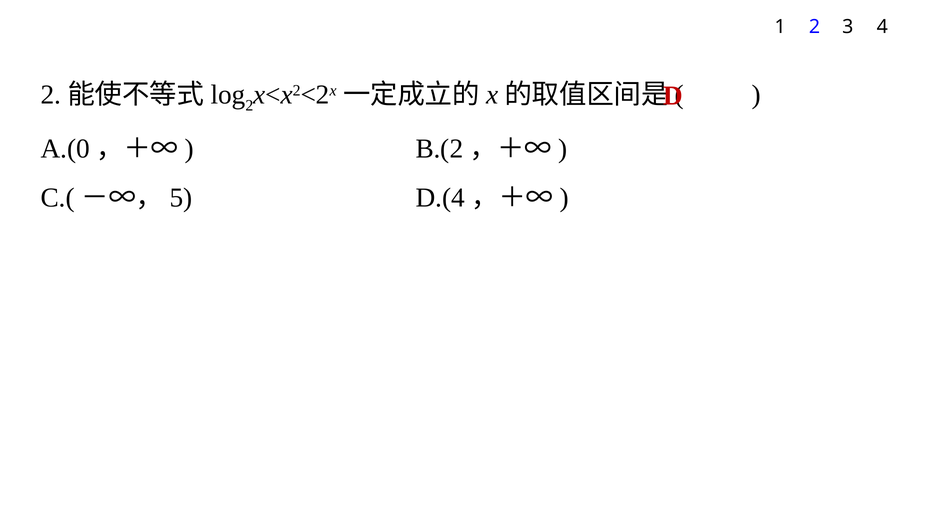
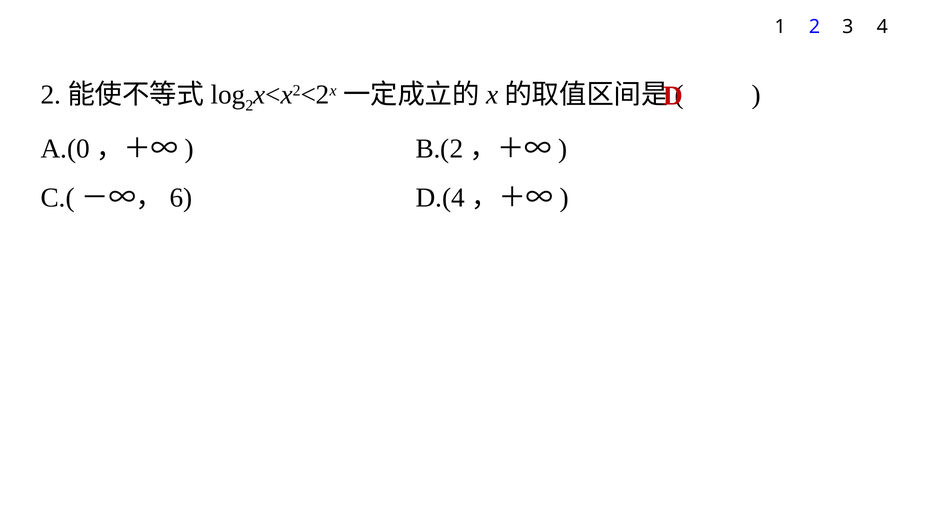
5: 5 -> 6 (181, 198)
